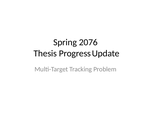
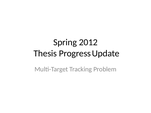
2076: 2076 -> 2012 (88, 42)
